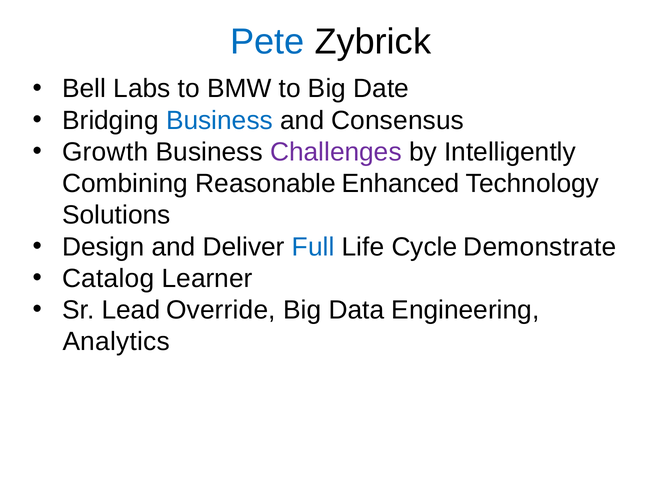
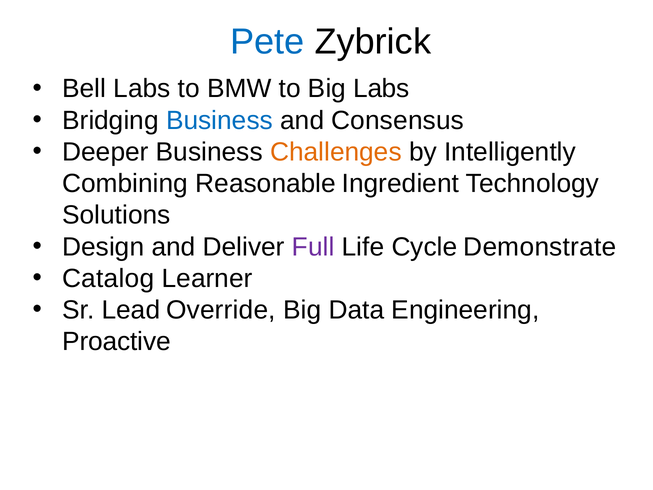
Big Date: Date -> Labs (381, 89)
Growth: Growth -> Deeper (105, 152)
Challenges colour: purple -> orange (336, 152)
Enhanced: Enhanced -> Ingredient (400, 183)
Full colour: blue -> purple (313, 247)
Analytics: Analytics -> Proactive (116, 341)
